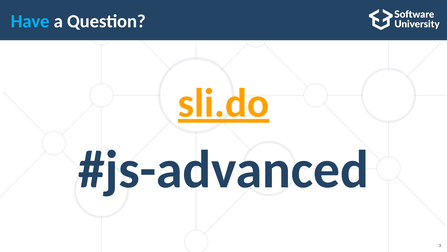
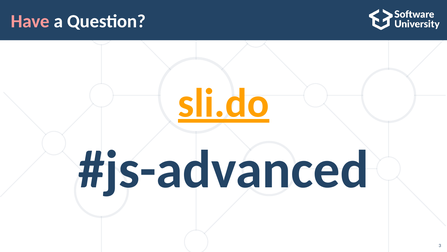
Have colour: light blue -> pink (30, 21)
